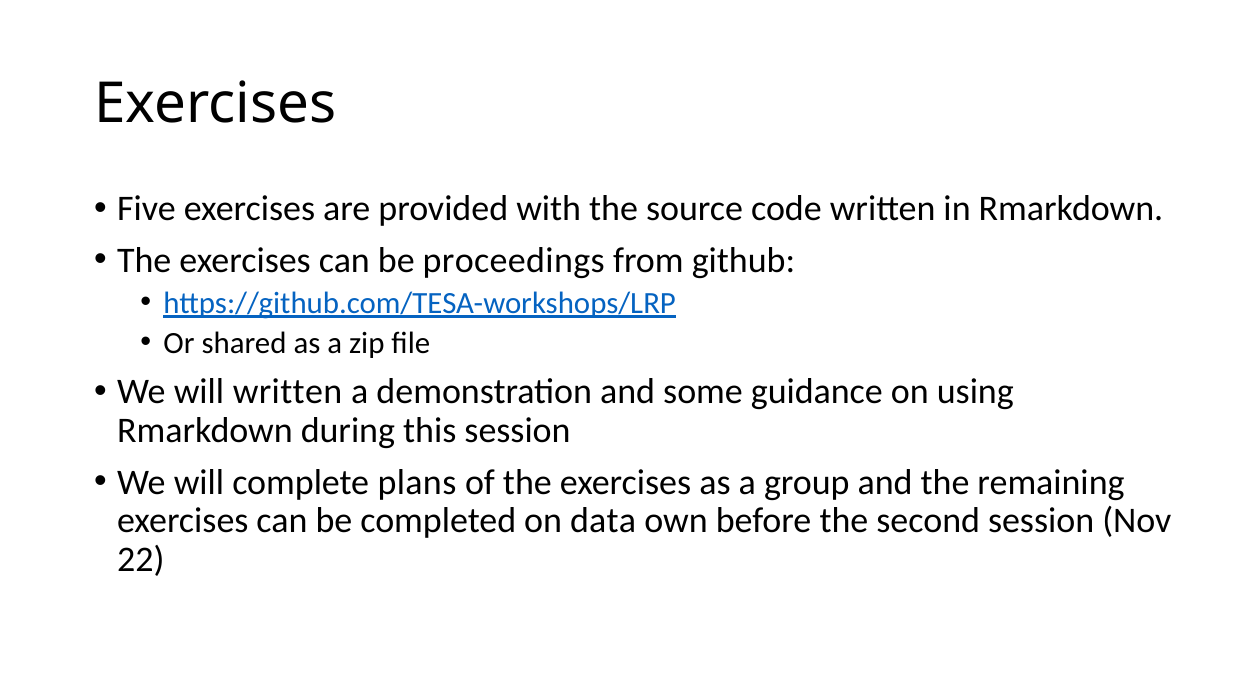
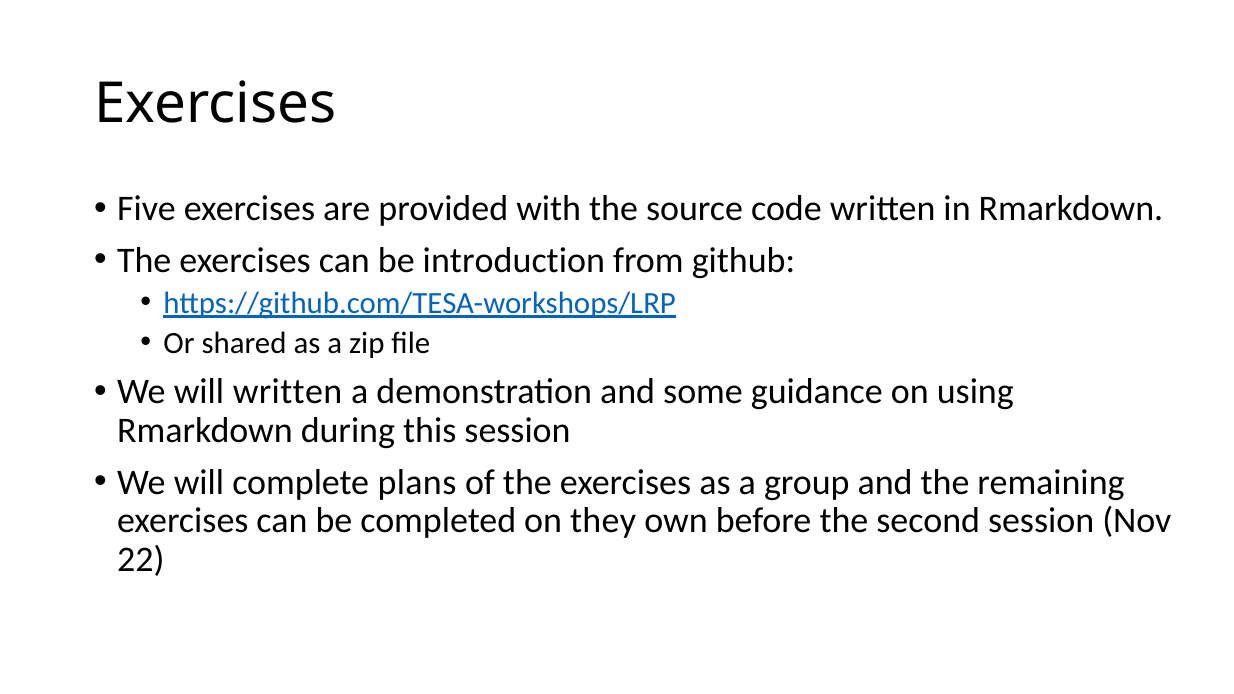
proceedings: proceedings -> introduction (514, 260)
data: data -> they (603, 521)
